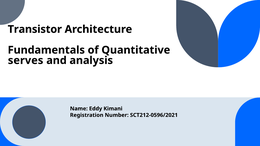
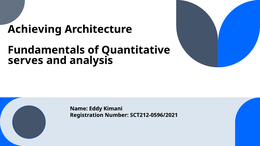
Transistor: Transistor -> Achieving (35, 29)
